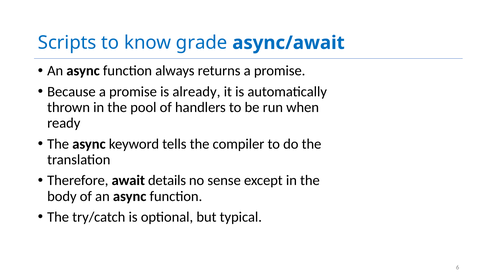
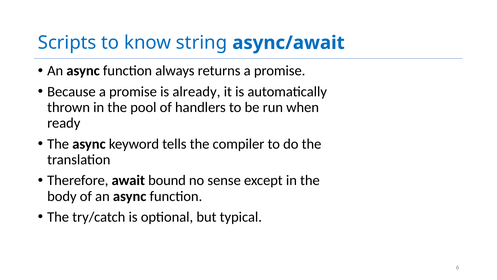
grade: grade -> string (202, 43)
details: details -> bound (167, 180)
